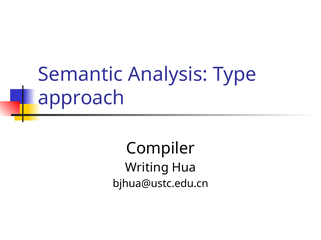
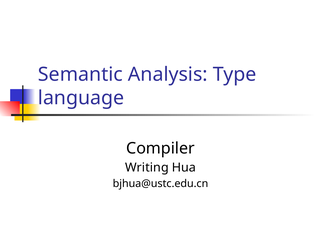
approach: approach -> language (81, 98)
